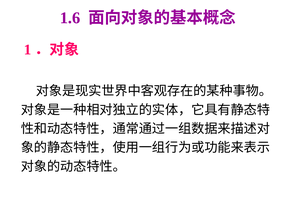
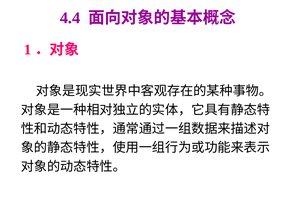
1.6: 1.6 -> 4.4 (70, 18)
